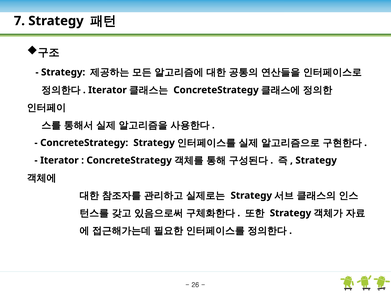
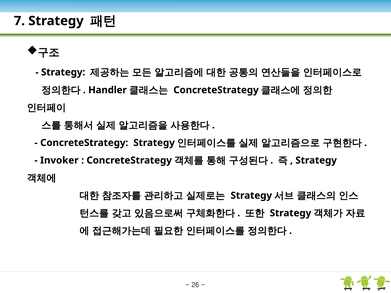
Iterator: Iterator -> Handler (108, 90)
Iterator: Iterator -> Invoker (59, 160)
